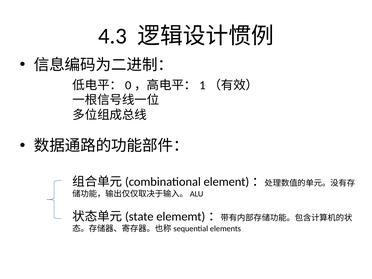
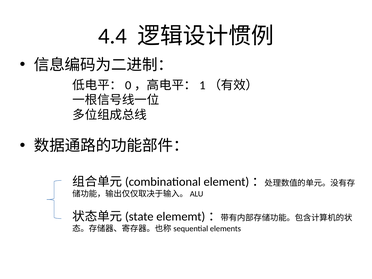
4.3: 4.3 -> 4.4 (112, 36)
